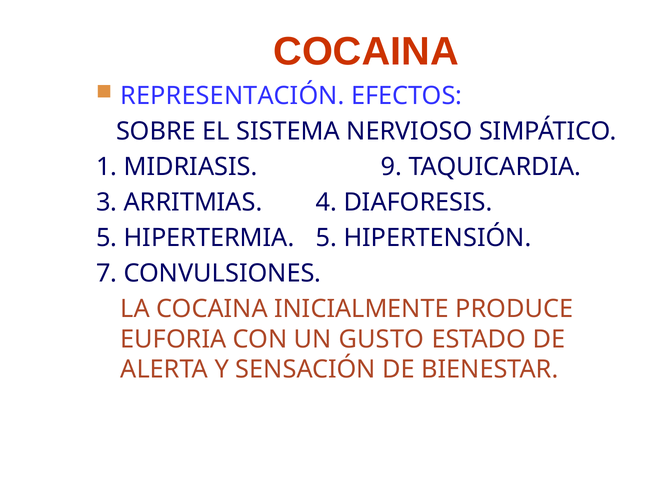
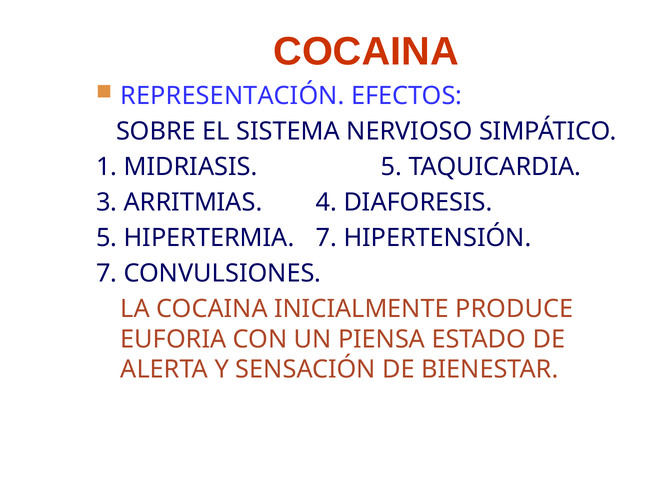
MIDRIASIS 9: 9 -> 5 (391, 167)
HIPERTERMIA 5: 5 -> 7 (326, 238)
GUSTO: GUSTO -> PIENSA (382, 339)
